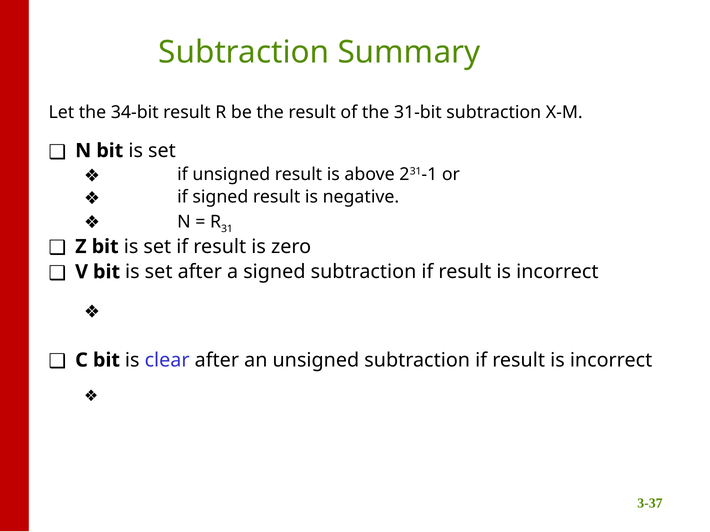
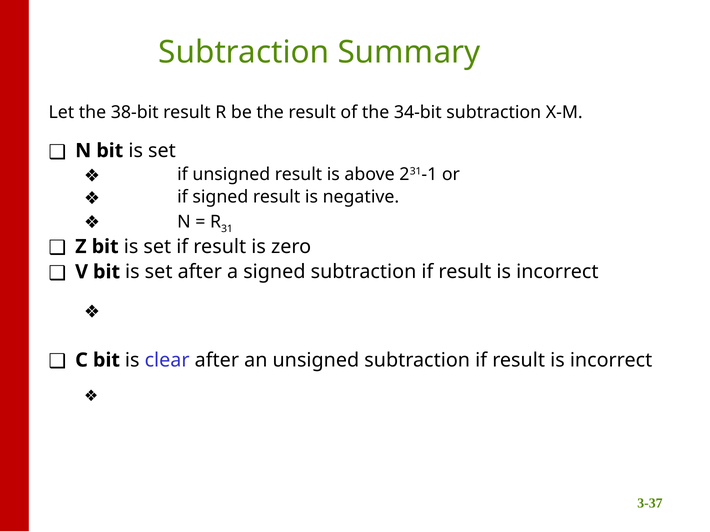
34-bit: 34-bit -> 38-bit (135, 113)
31-bit: 31-bit -> 34-bit (418, 113)
